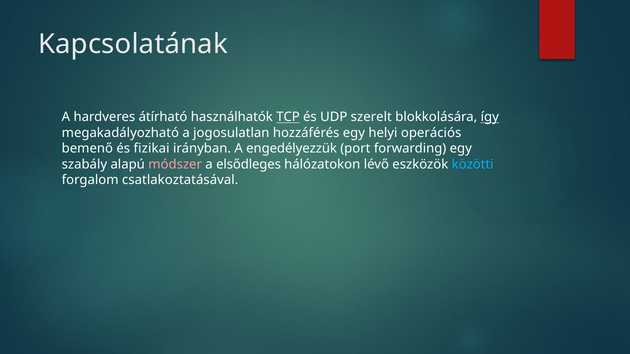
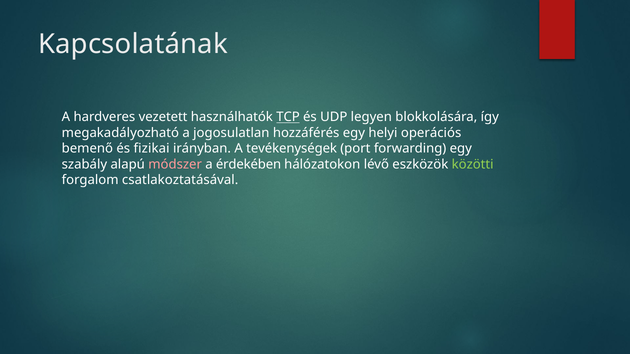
átírható: átírható -> vezetett (163, 117)
szerelt: szerelt -> legyen (371, 117)
így underline: present -> none (490, 117)
engedélyezzük: engedélyezzük -> tevékenységek (292, 149)
elsődleges: elsődleges -> érdekében (249, 165)
közötti colour: light blue -> light green (473, 165)
